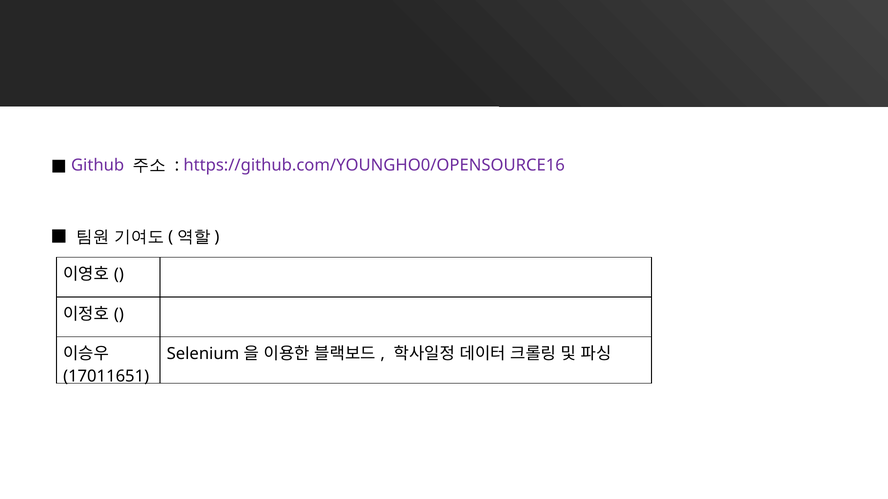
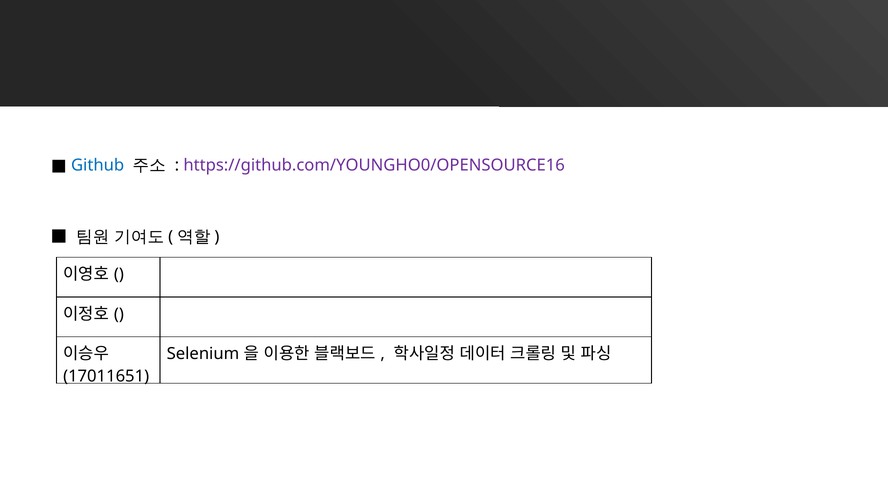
Github colour: purple -> blue (98, 166)
